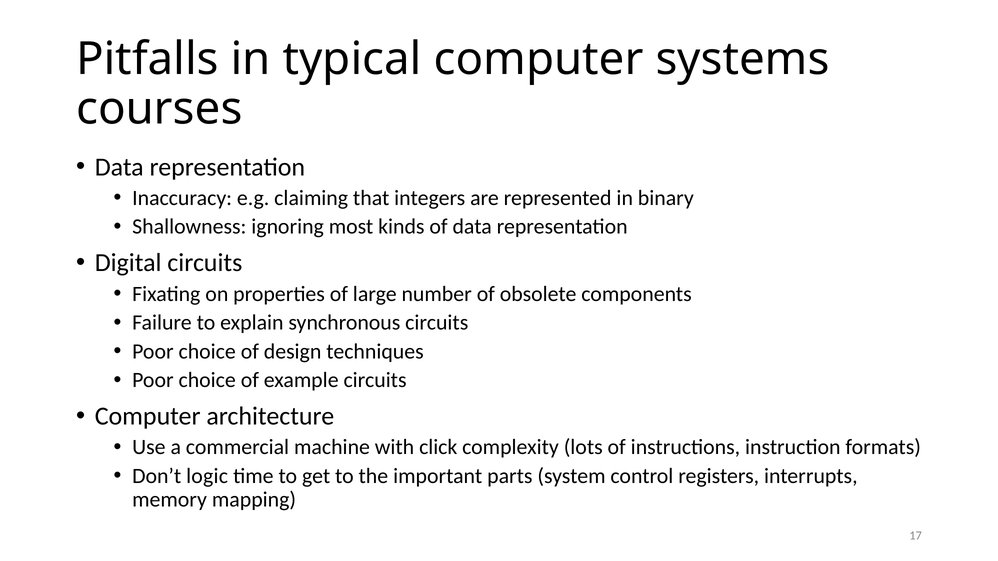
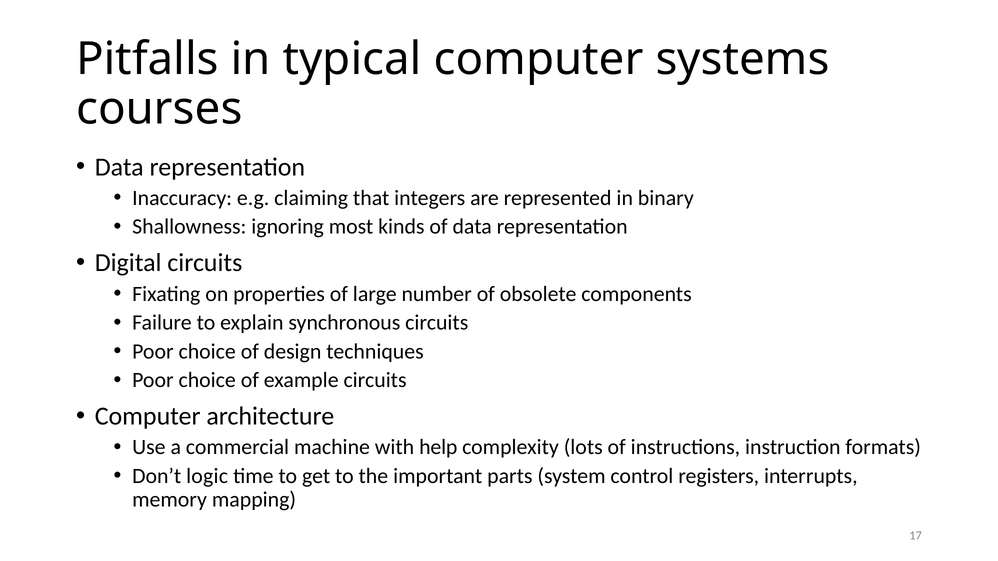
click: click -> help (438, 448)
